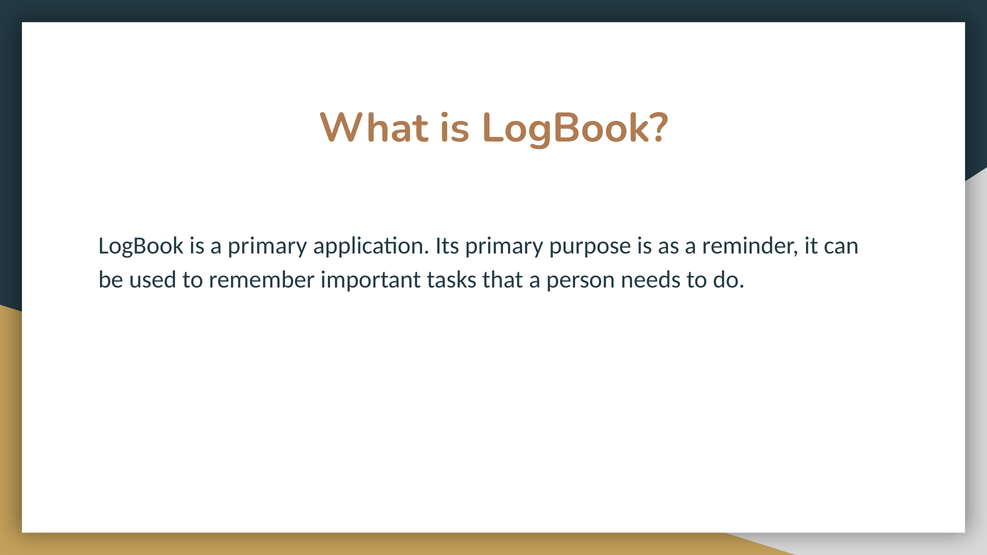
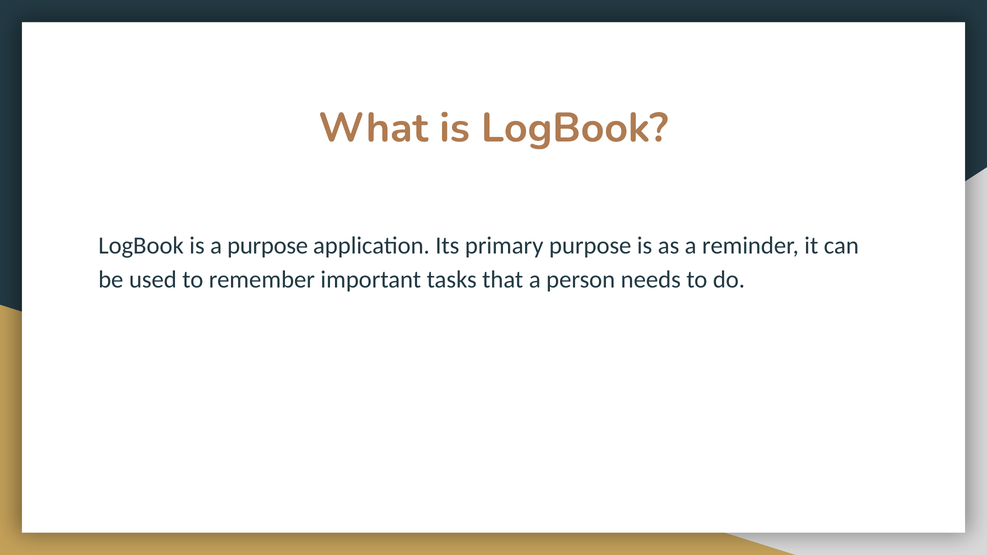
a primary: primary -> purpose (268, 246)
